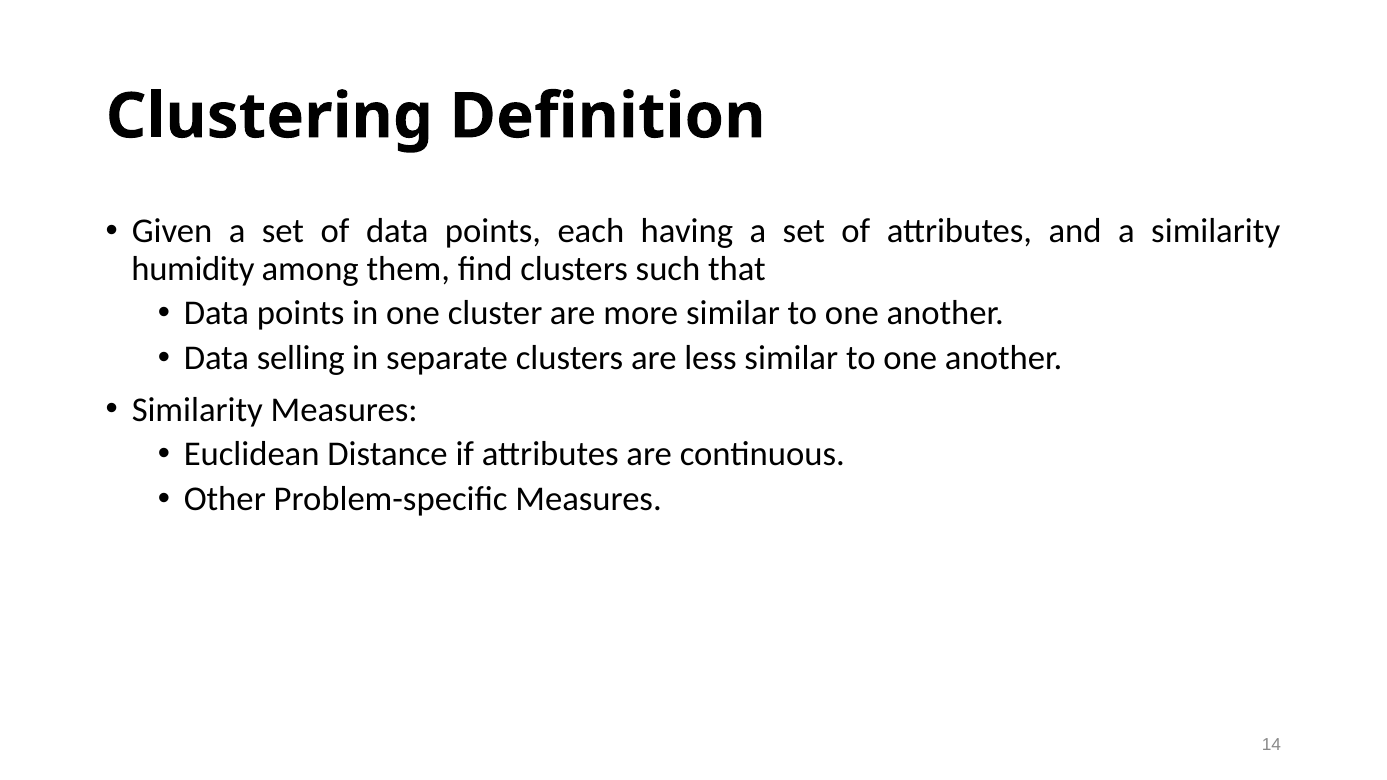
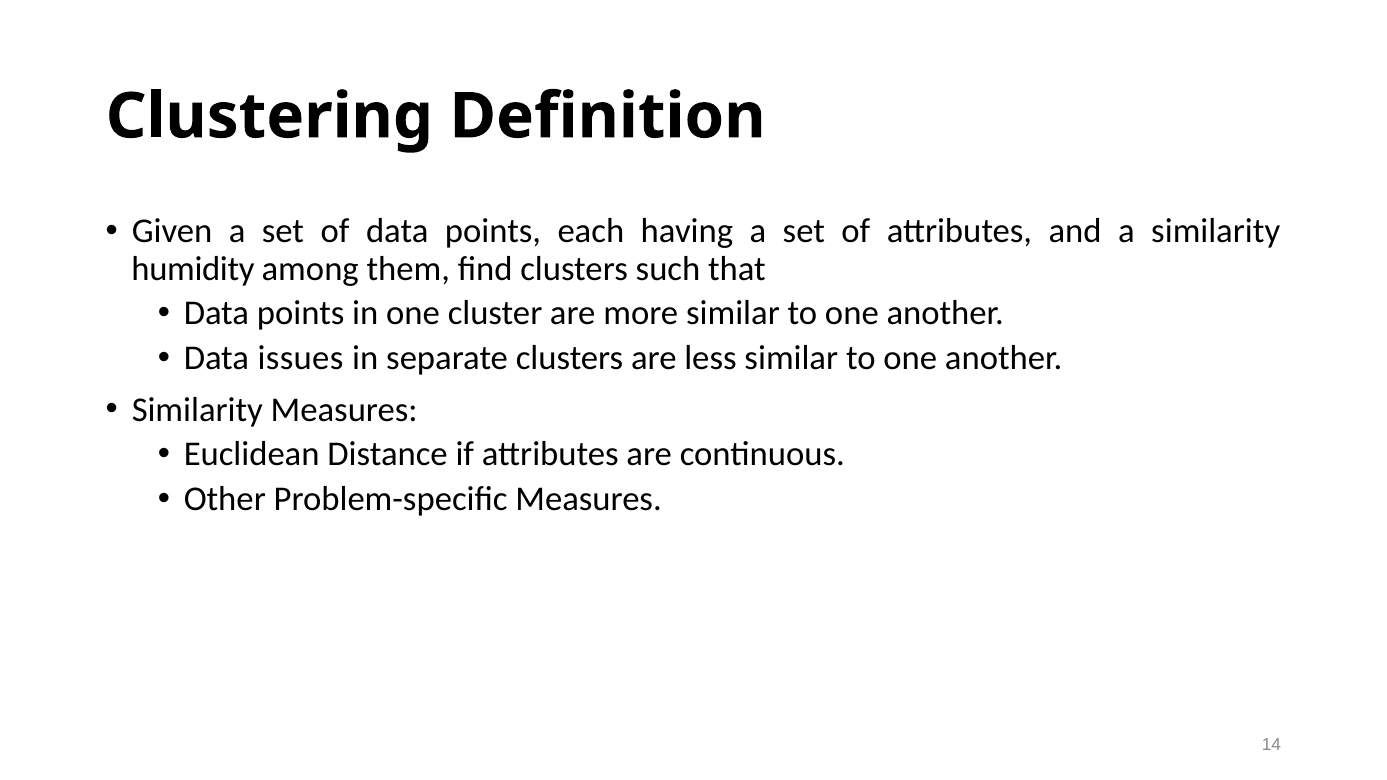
selling: selling -> issues (300, 358)
